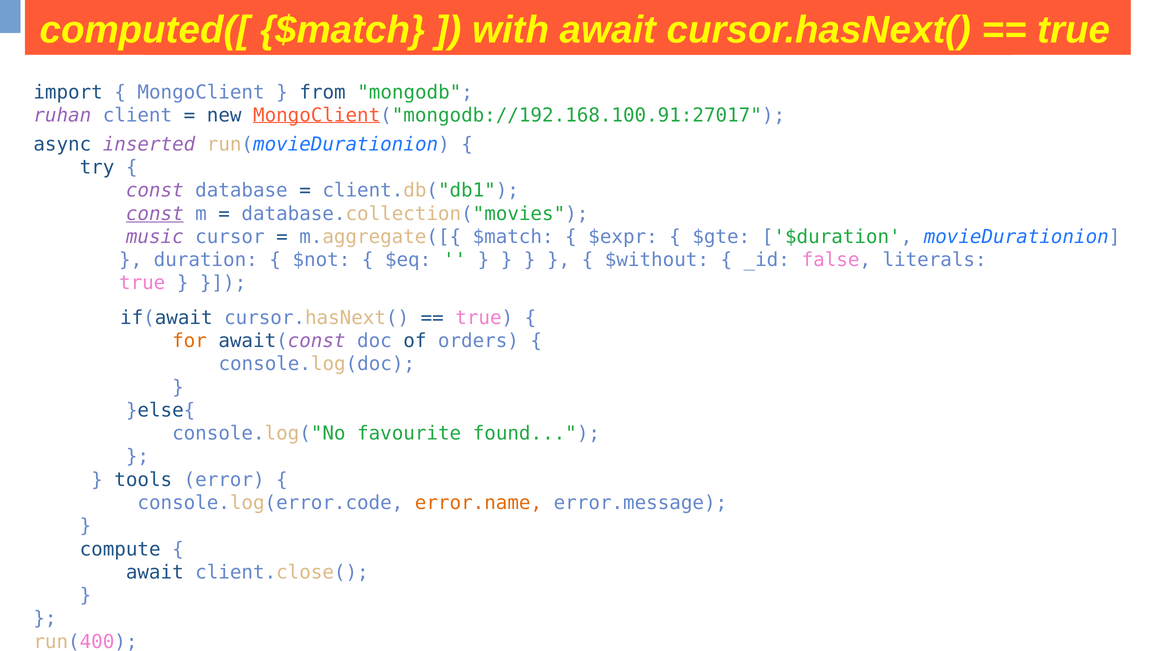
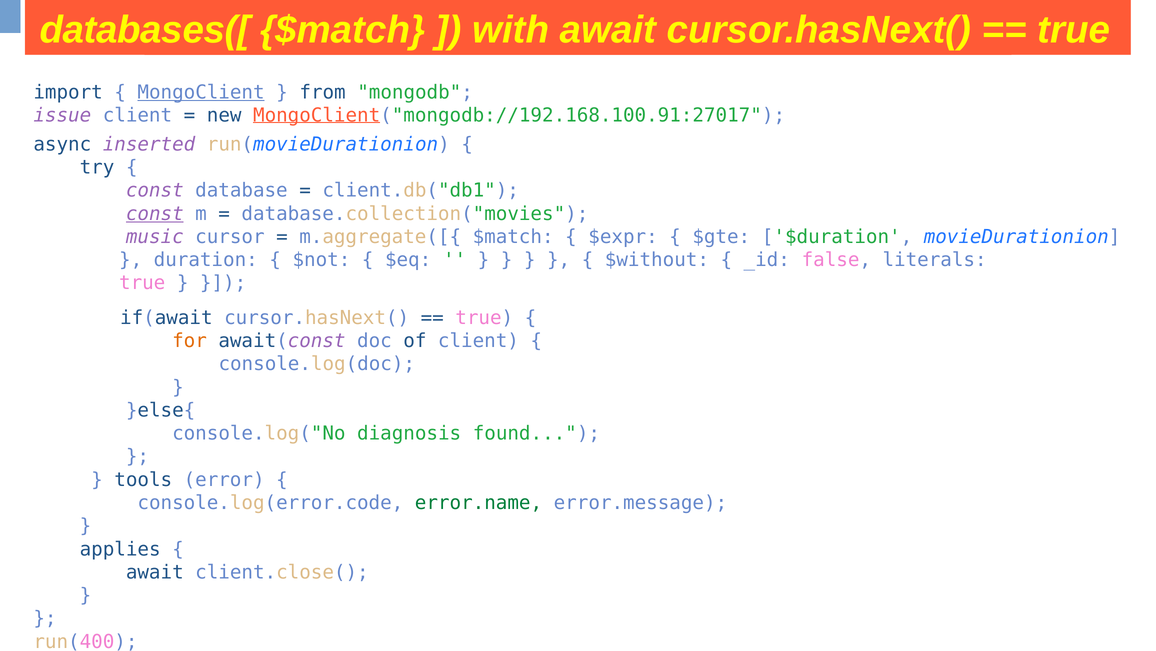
computed([: computed([ -> databases([ (145, 30)
MongoClient underline: none -> present (201, 92)
ruhan: ruhan -> issue (62, 115)
of orders: orders -> client (478, 341)
favourite: favourite -> diagnosis (409, 433)
error.name colour: orange -> green (479, 502)
compute: compute -> applies (120, 549)
